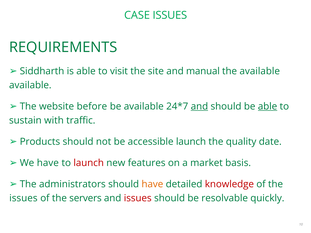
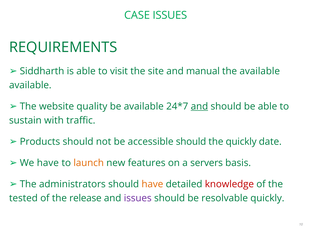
before: before -> quality (92, 106)
able underline: present -> none (268, 106)
accessible launch: launch -> should (191, 142)
the quality: quality -> quickly (241, 142)
launch colour: red -> orange (89, 163)
market: market -> servers (207, 163)
issues: issues -> tested (23, 198)
servers: servers -> release (85, 198)
issues colour: red -> purple (138, 198)
